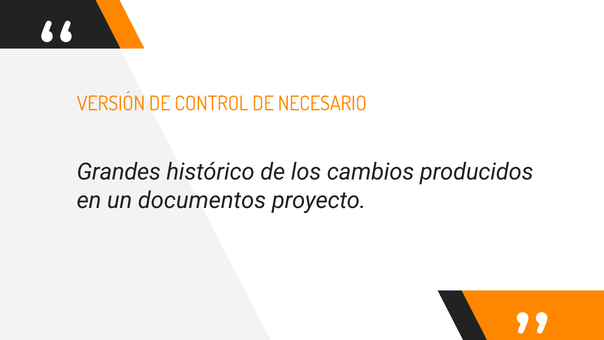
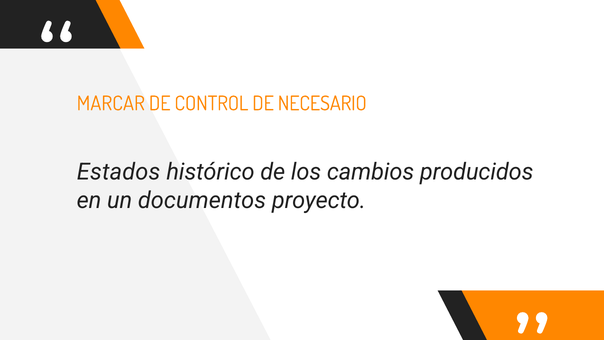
VERSIÓN: VERSIÓN -> MARCAR (111, 104)
Grandes: Grandes -> Estados (119, 172)
